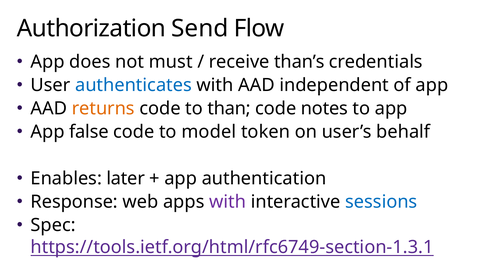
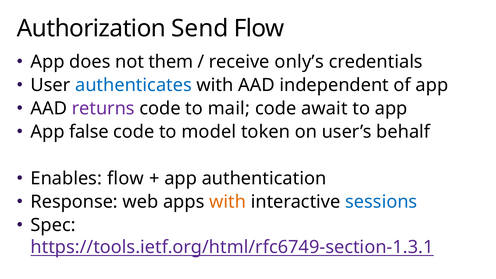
must: must -> them (171, 62)
than’s: than’s -> only’s (299, 62)
returns colour: orange -> purple (103, 109)
than: than -> mail (229, 109)
notes: notes -> await (324, 109)
Enables later: later -> flow (125, 179)
with colour: purple -> orange (228, 202)
